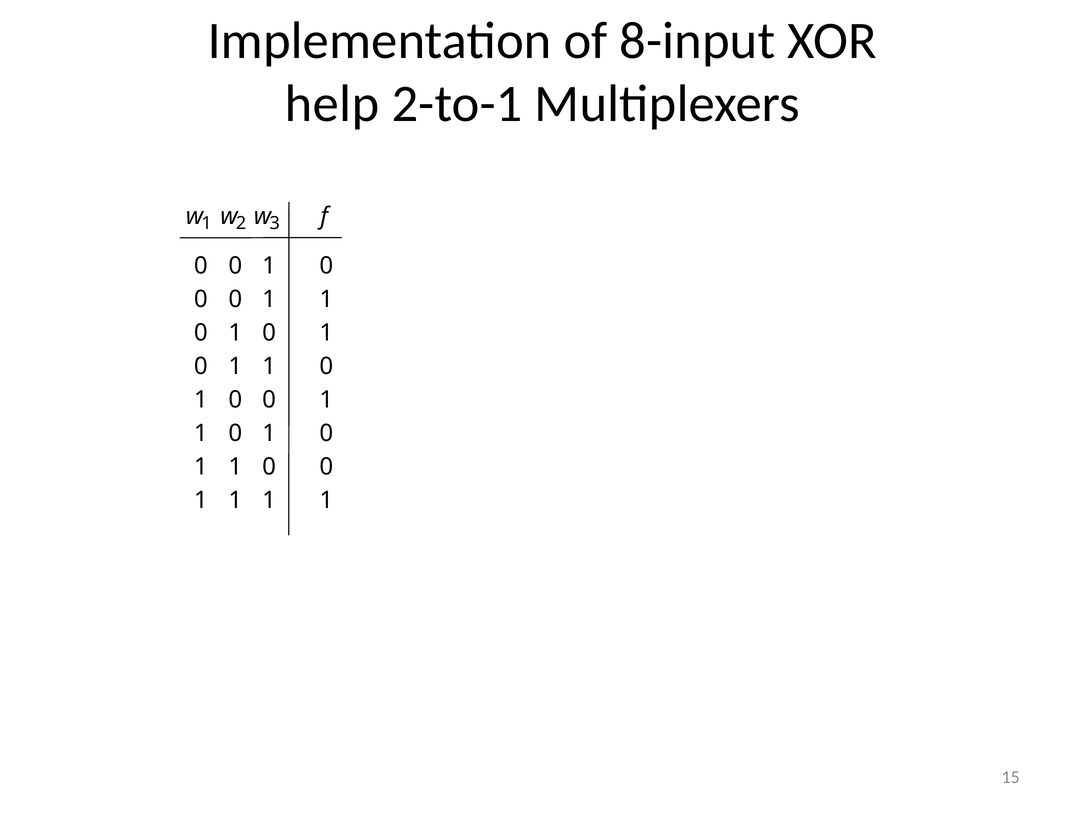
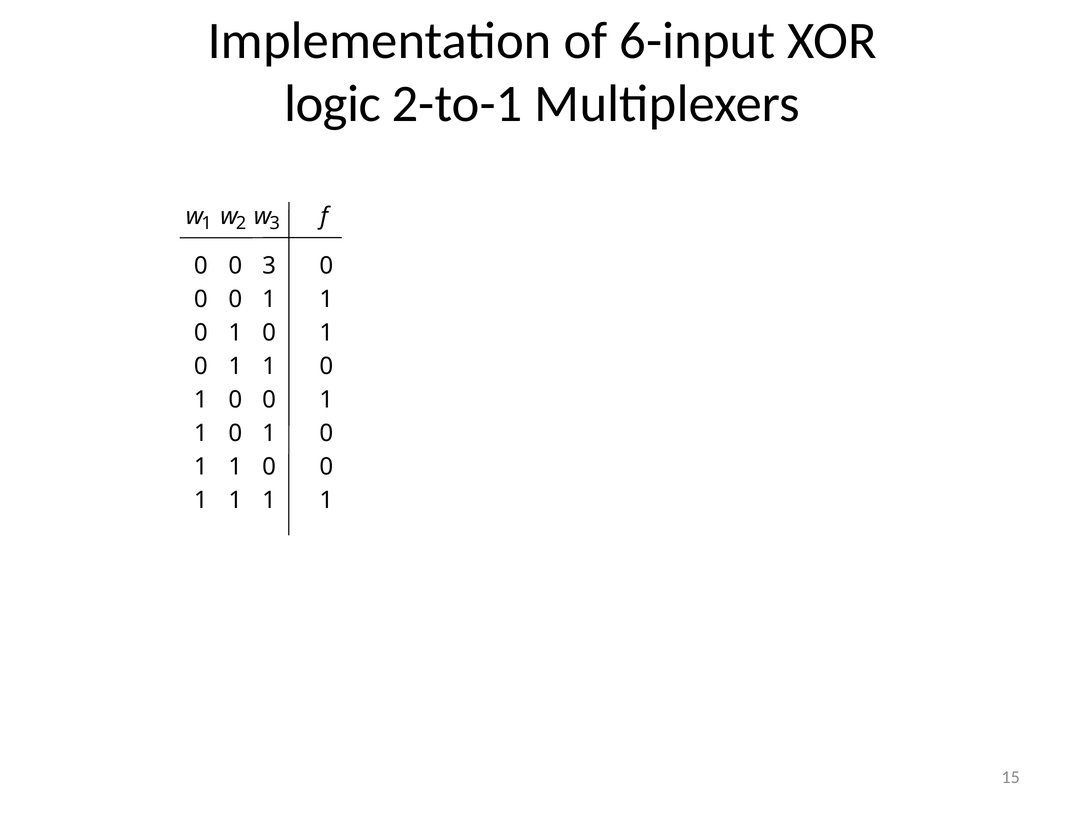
8-input: 8-input -> 6-input (697, 41)
help: help -> logic (333, 104)
1: 1 -> 3 (269, 266)
